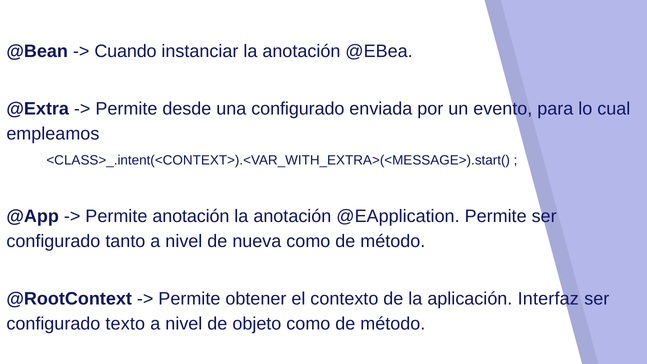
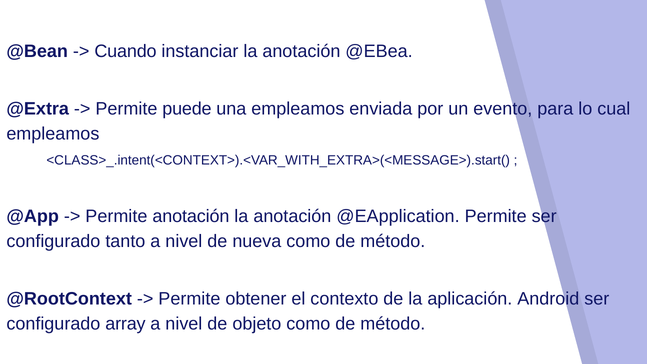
desde: desde -> puede (187, 109)
una configurado: configurado -> empleamos (298, 109)
Interfaz: Interfaz -> Android (548, 299)
texto: texto -> array (125, 324)
